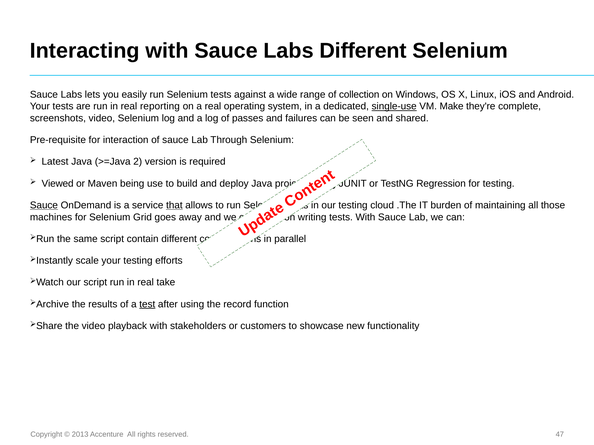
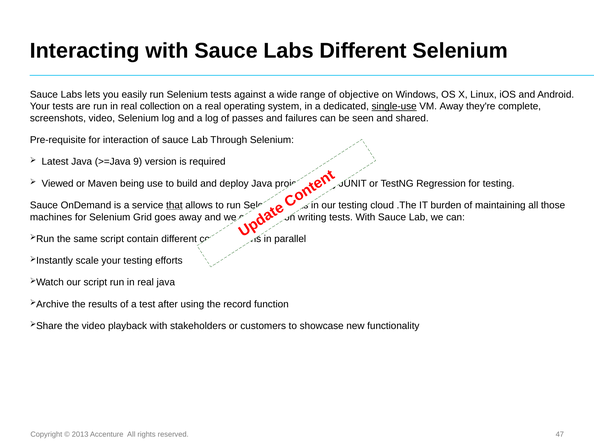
collection: collection -> objective (359, 95)
reporting: reporting -> collection (160, 106)
VM Make: Make -> Away (452, 106)
2: 2 -> 9 (138, 162)
Sauce underline: present -> none (44, 205)
real take: take -> java (166, 283)
test underline: present -> none (147, 304)
